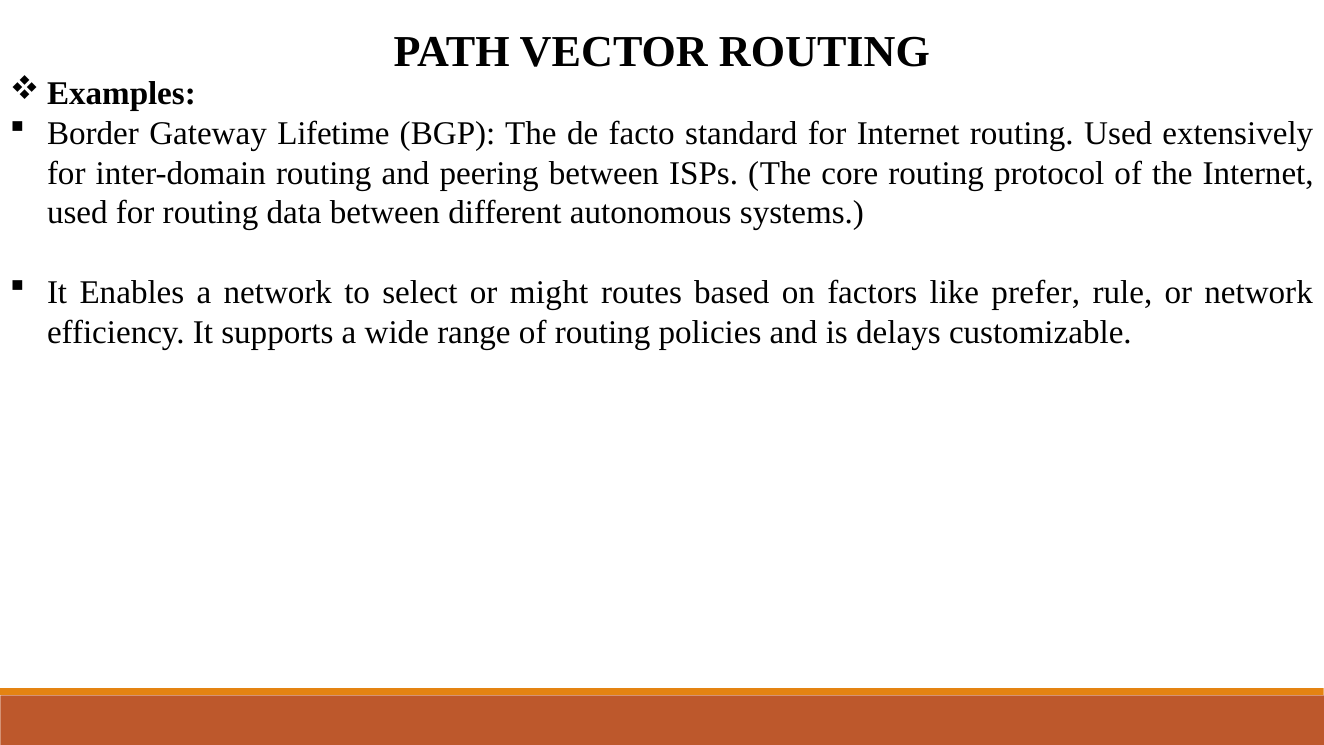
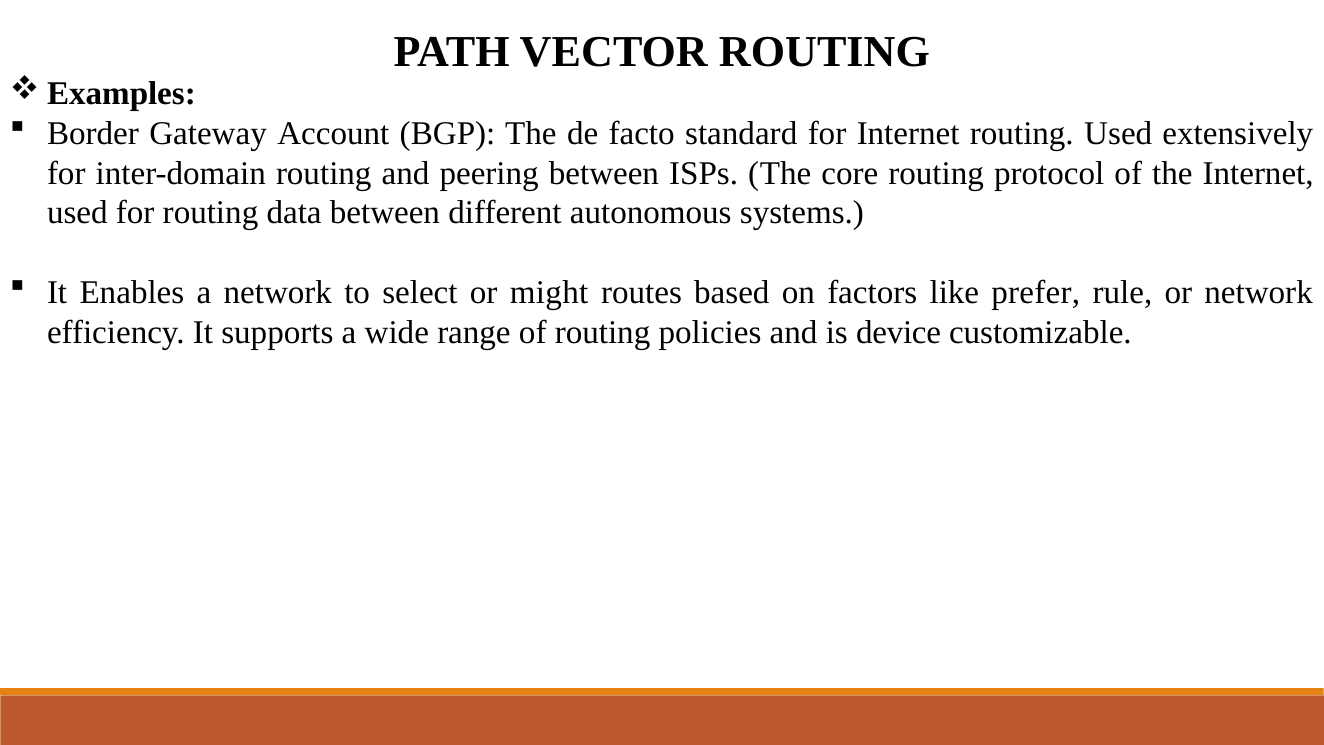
Lifetime: Lifetime -> Account (333, 133)
delays: delays -> device (899, 332)
